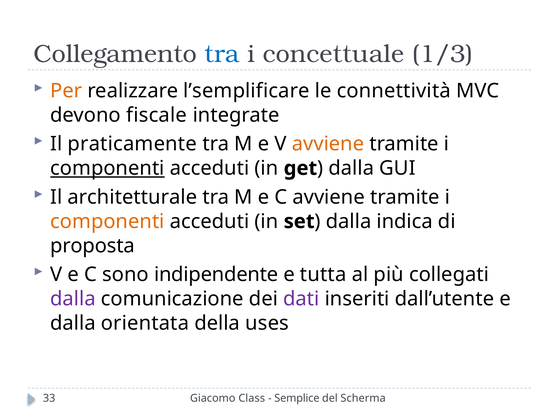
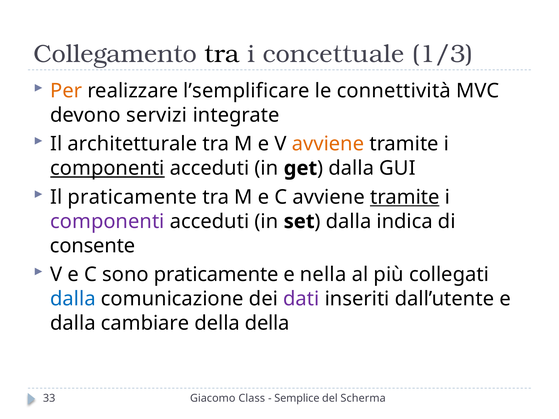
tra colour: blue -> black (222, 54)
fiscale: fiscale -> servizi (157, 115)
praticamente: praticamente -> architetturale (132, 144)
Il architetturale: architetturale -> praticamente (132, 197)
tramite underline: none -> present (405, 197)
componenti colour: orange -> purple (107, 222)
proposta: proposta -> consente (93, 246)
sono indipendente: indipendente -> praticamente (216, 275)
tutta: tutta -> nella (323, 275)
dalla colour: purple -> blue (73, 299)
orientata: orientata -> cambiare (145, 323)
della uses: uses -> della (267, 323)
